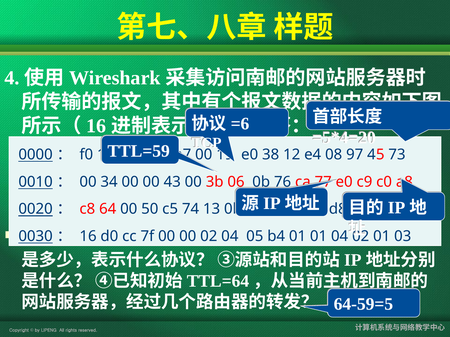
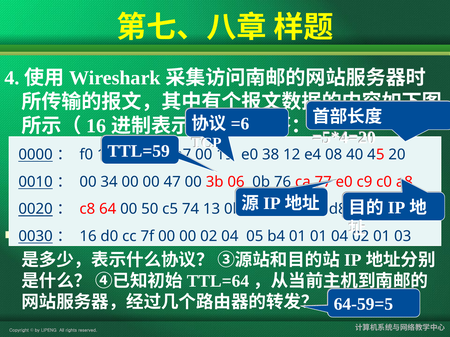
97: 97 -> 40 (355, 155)
73: 73 -> 20 (397, 155)
43: 43 -> 47 (172, 182)
